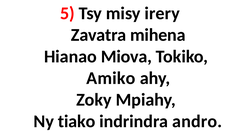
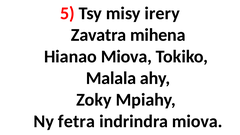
Amiko: Amiko -> Malala (111, 78)
tiako: tiako -> fetra (76, 121)
indrindra andro: andro -> miova (197, 121)
